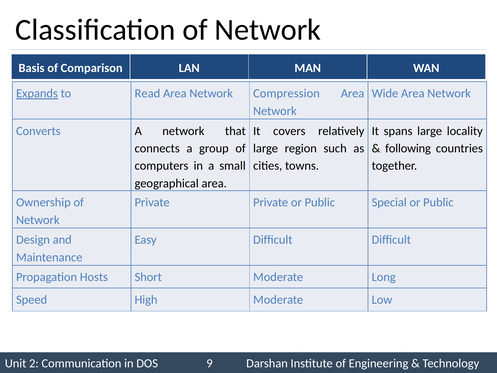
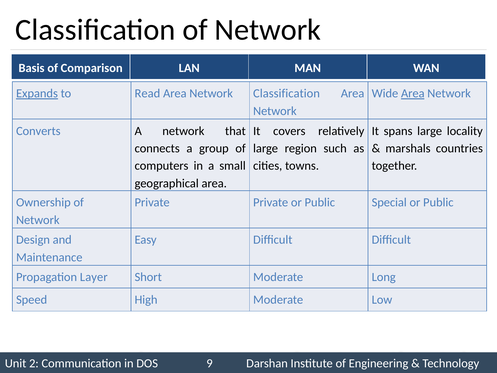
Network Compression: Compression -> Classification (287, 93)
Area underline: none -> present (413, 93)
following: following -> marshals (408, 148)
Hosts: Hosts -> Layer (94, 277)
